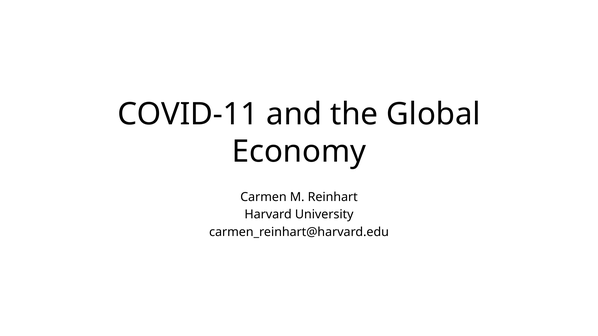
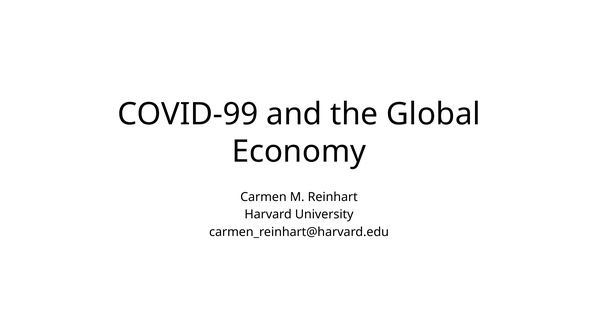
COVID-11: COVID-11 -> COVID-99 (188, 114)
